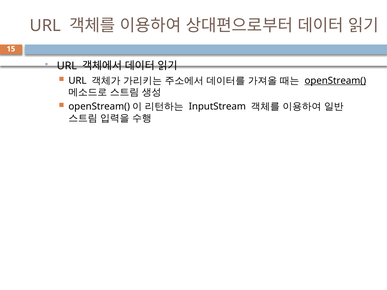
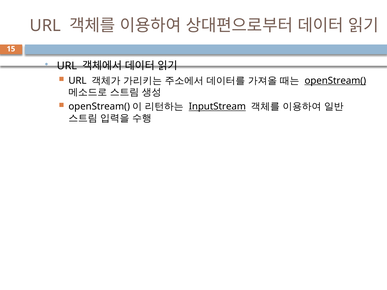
InputStream underline: none -> present (217, 107)
